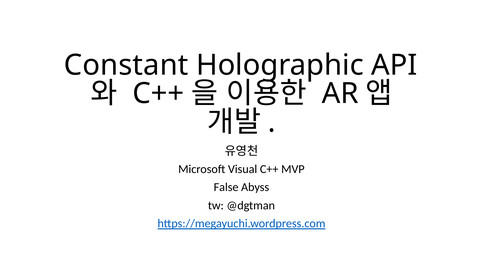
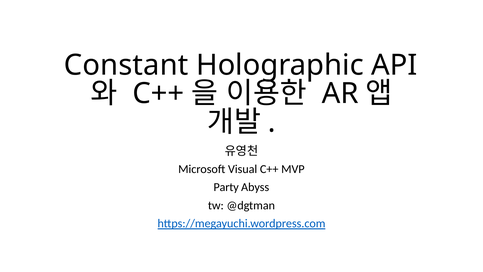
False: False -> Party (226, 187)
